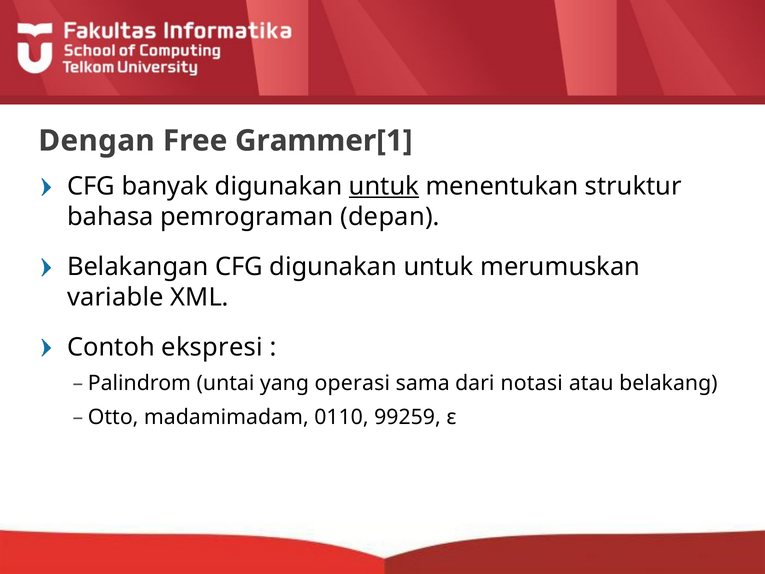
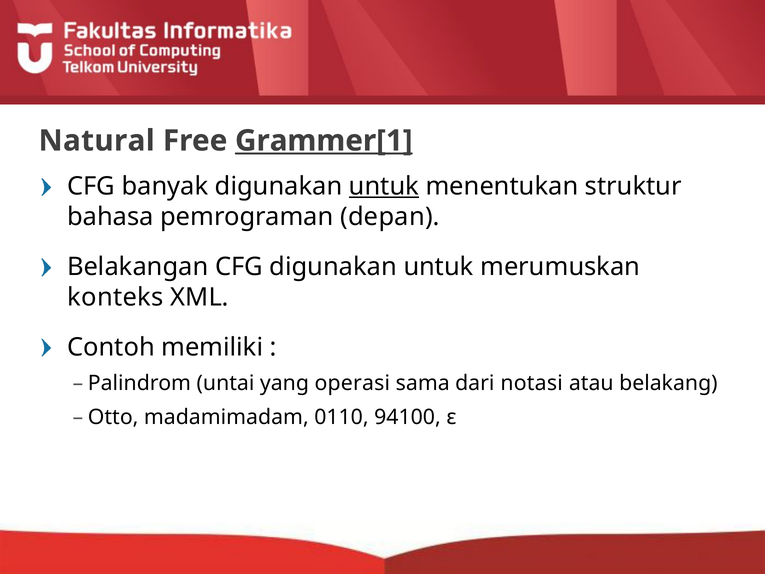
Dengan: Dengan -> Natural (97, 141)
Grammer[1 underline: none -> present (324, 141)
variable: variable -> konteks (115, 297)
ekspresi: ekspresi -> memiliki (212, 347)
99259: 99259 -> 94100 (407, 417)
